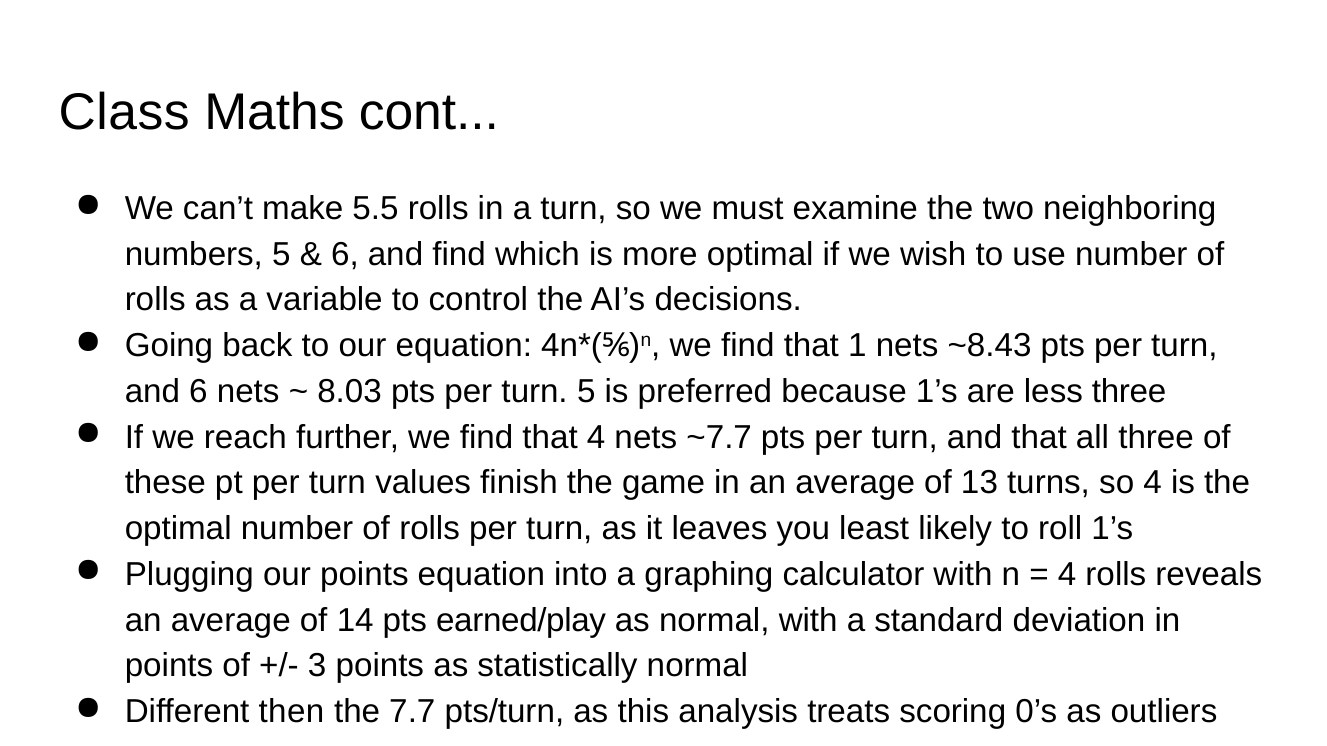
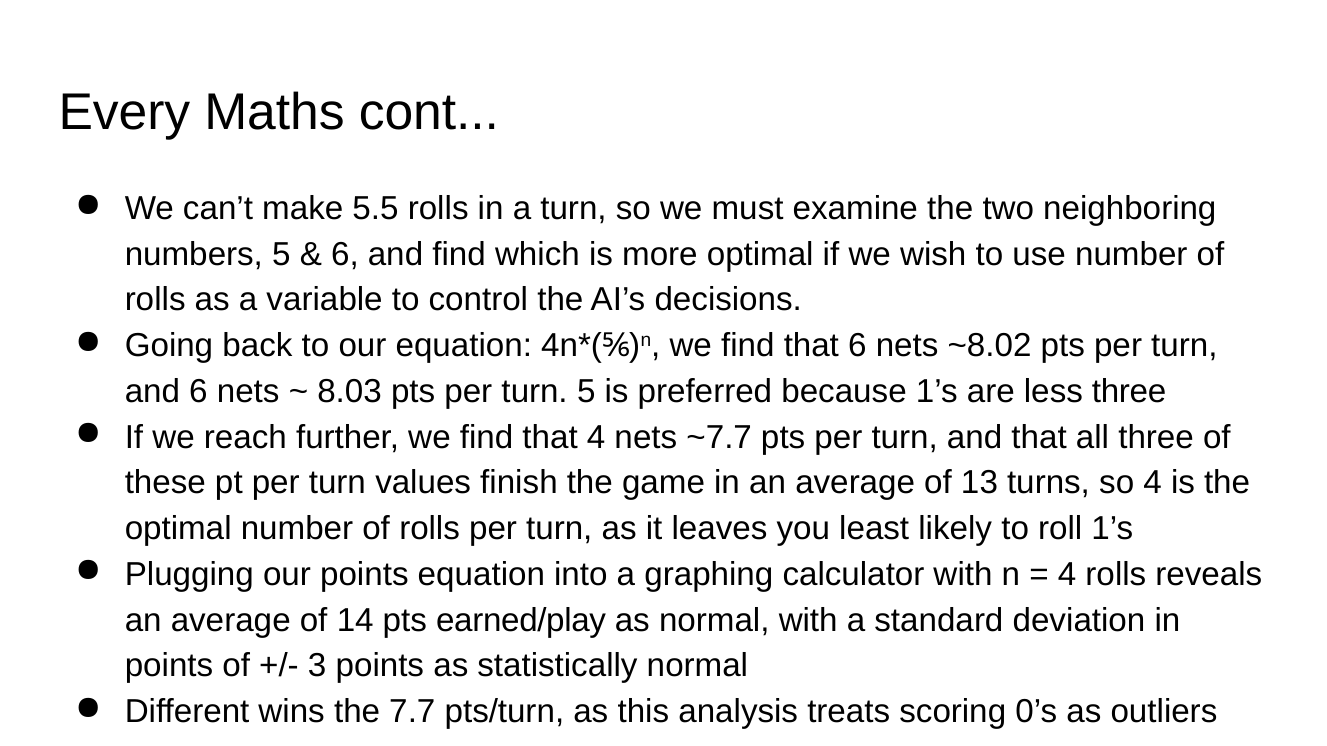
Class: Class -> Every (124, 112)
that 1: 1 -> 6 (857, 346)
~8.43: ~8.43 -> ~8.02 (990, 346)
then: then -> wins (292, 712)
